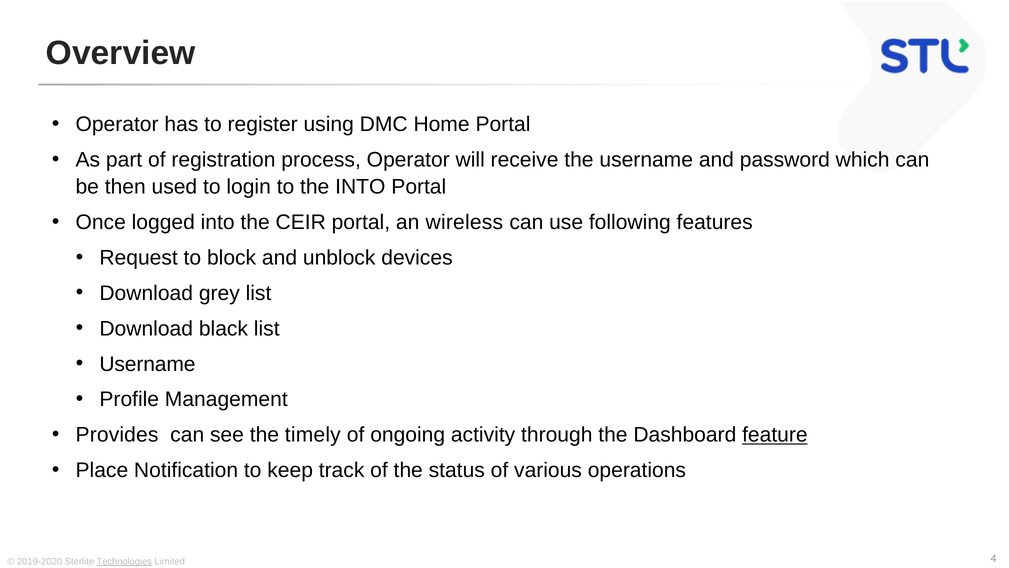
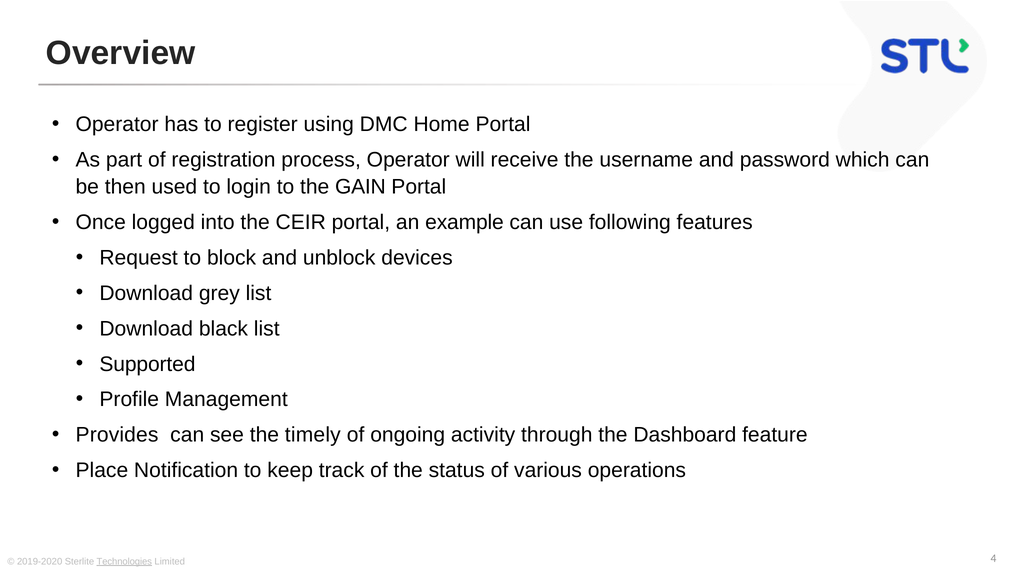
the INTO: INTO -> GAIN (360, 187)
wireless: wireless -> example (465, 222)
Username: Username -> Supported (147, 364)
feature underline: present -> none (775, 435)
